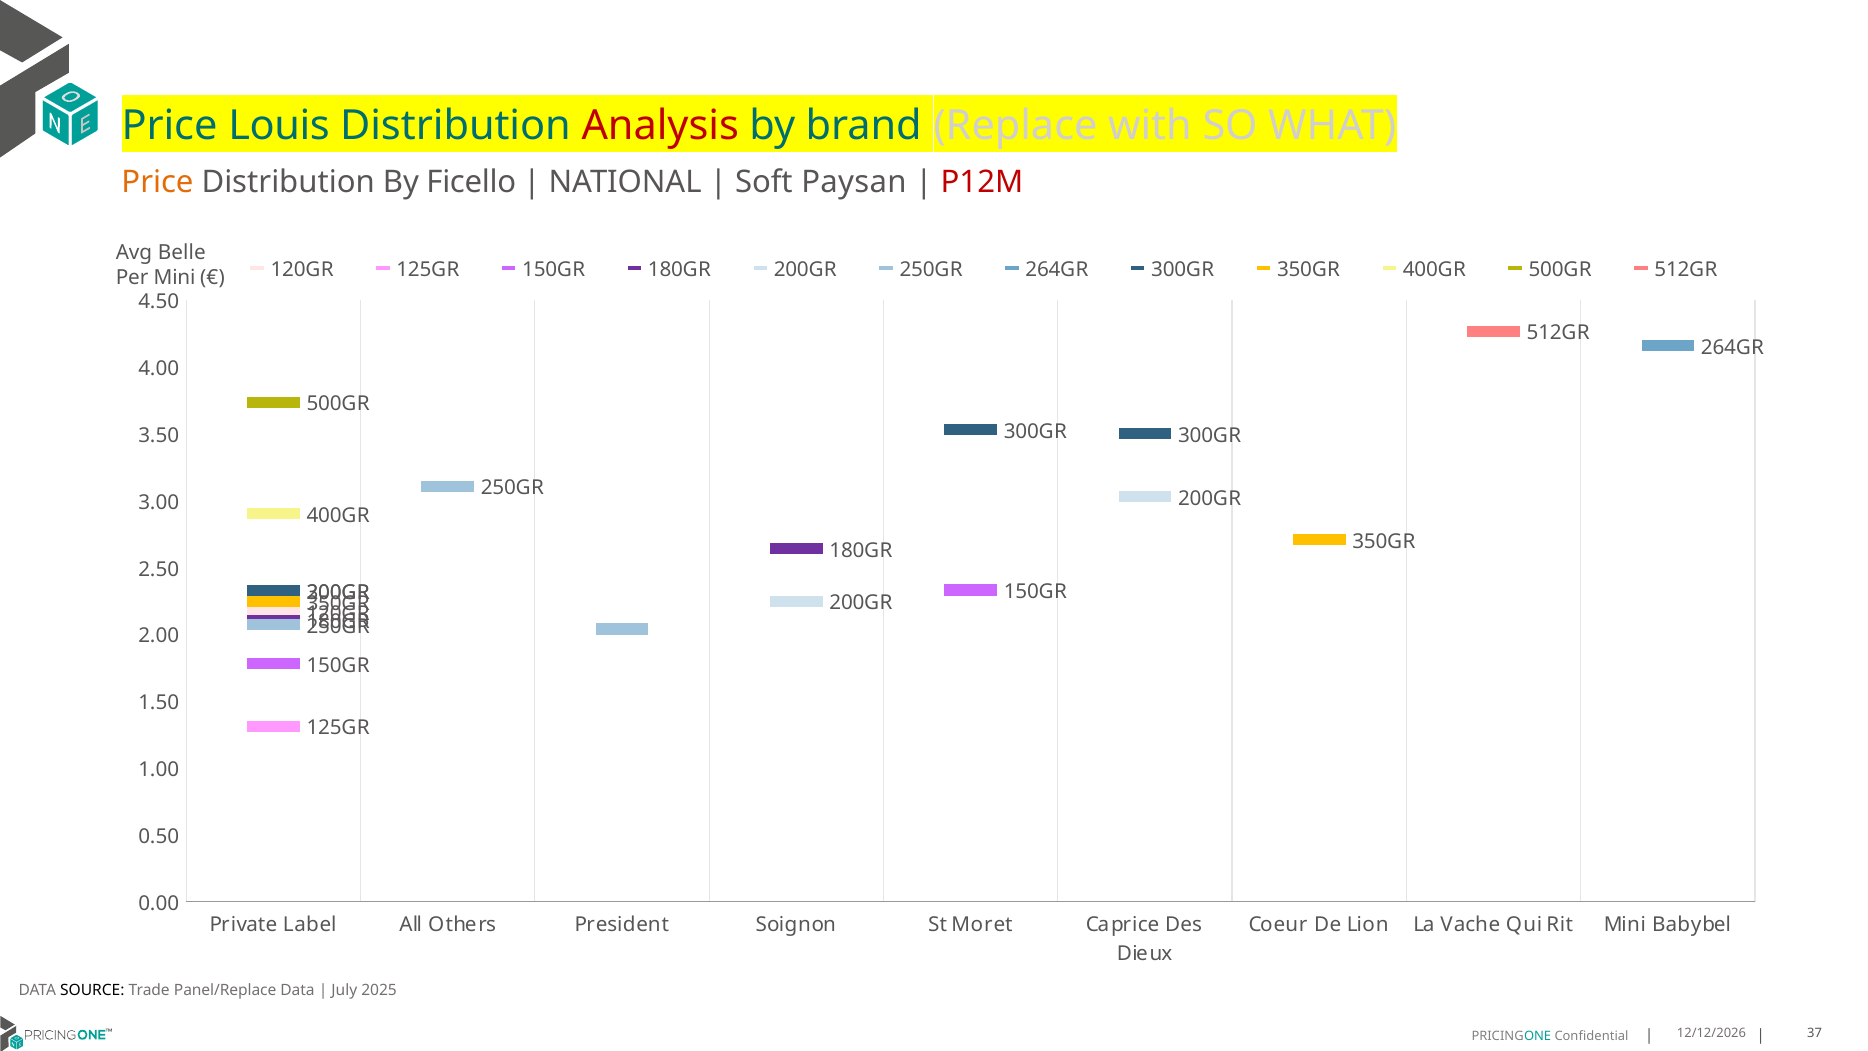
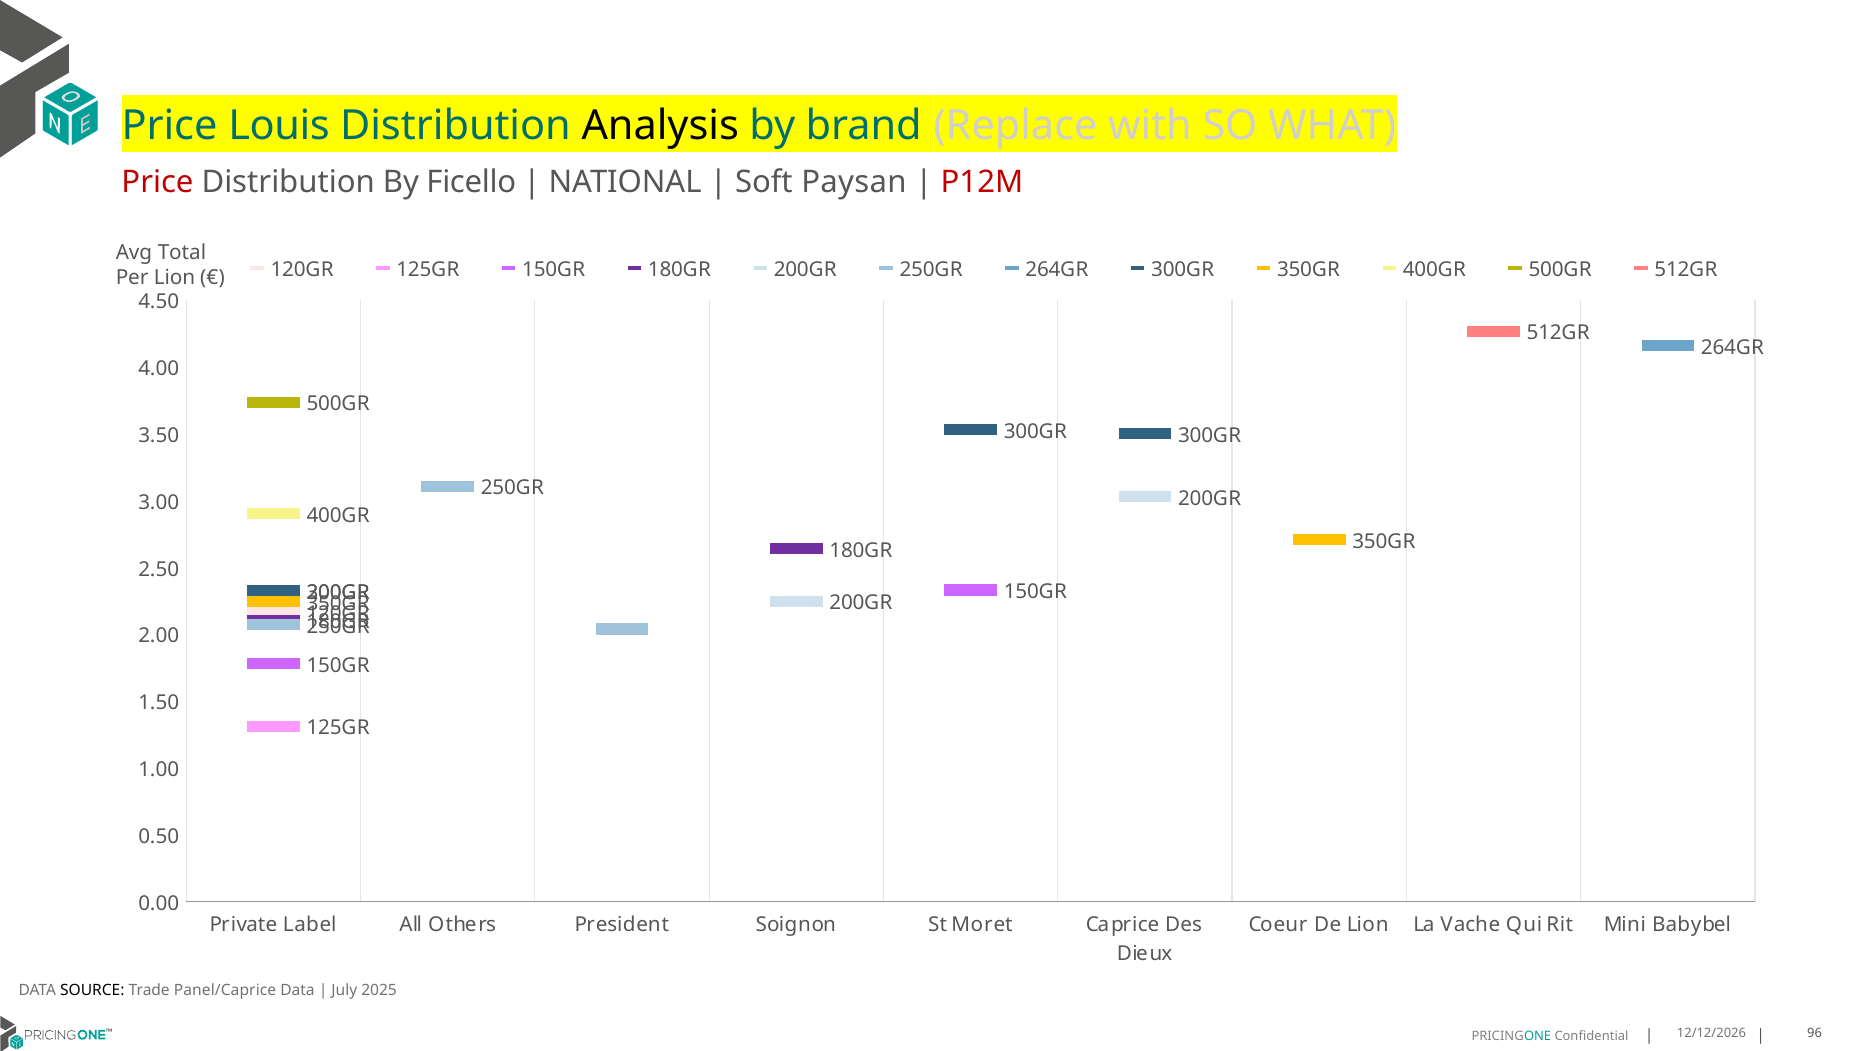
Analysis colour: red -> black (660, 126)
Price colour: orange -> red (158, 182)
Belle: Belle -> Total (182, 252)
Per Mini: Mini -> Lion (175, 277)
Panel/Replace: Panel/Replace -> Panel/Caprice (225, 990)
37: 37 -> 96 (1815, 1033)
